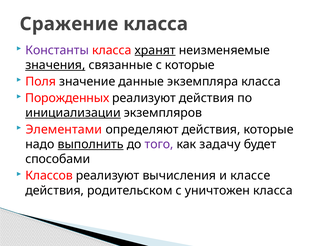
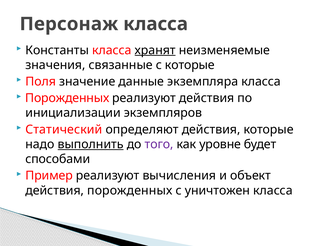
Сражение: Сражение -> Персонаж (69, 24)
Константы colour: purple -> black (57, 50)
значения underline: present -> none (55, 65)
инициализации underline: present -> none (73, 113)
Элементами: Элементами -> Статический (64, 130)
задачу: задачу -> уровне (220, 144)
Классов: Классов -> Пример (49, 176)
классе: классе -> объект (250, 176)
действия родительском: родительском -> порожденных (130, 190)
